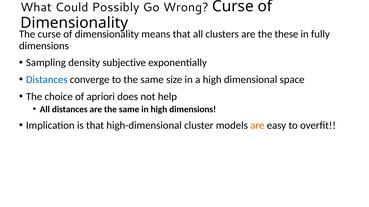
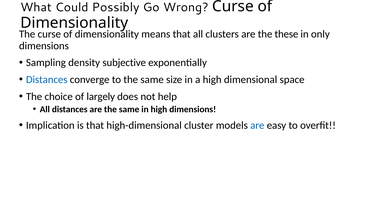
fully: fully -> only (320, 34)
apriori: apriori -> largely (101, 97)
are colour: orange -> blue (257, 126)
